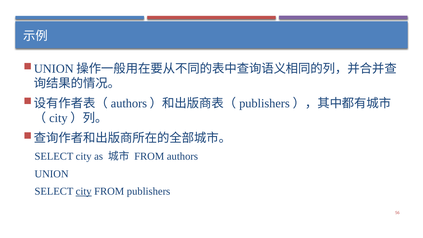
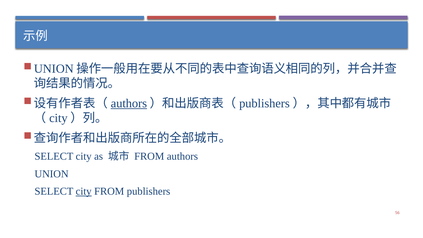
authors underline: none -> present (129, 103)
